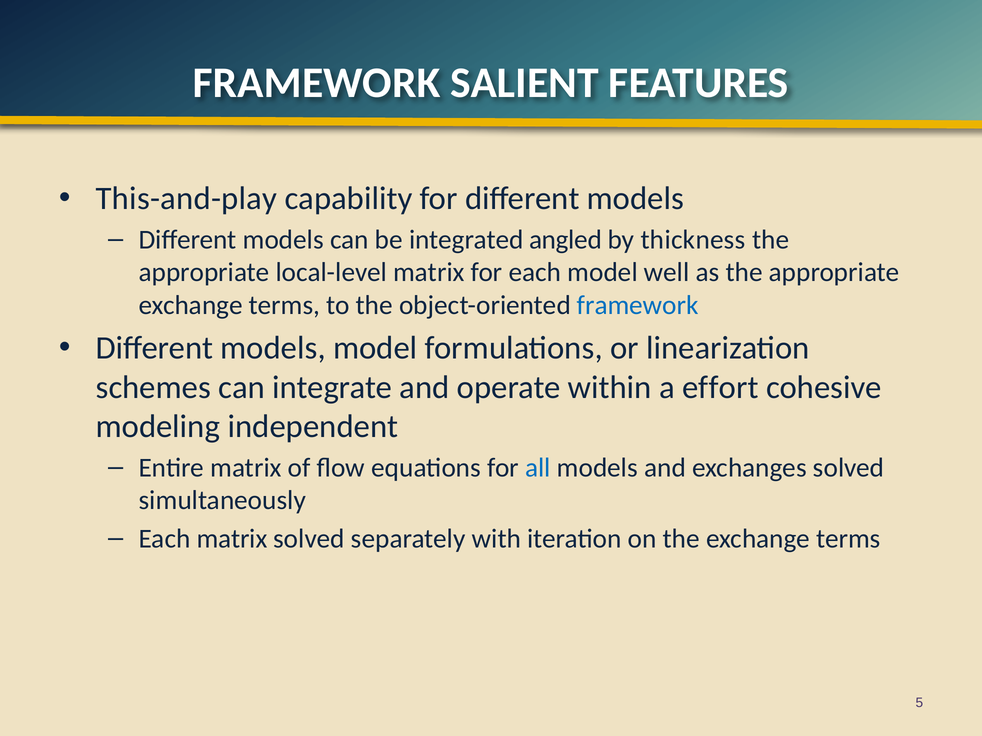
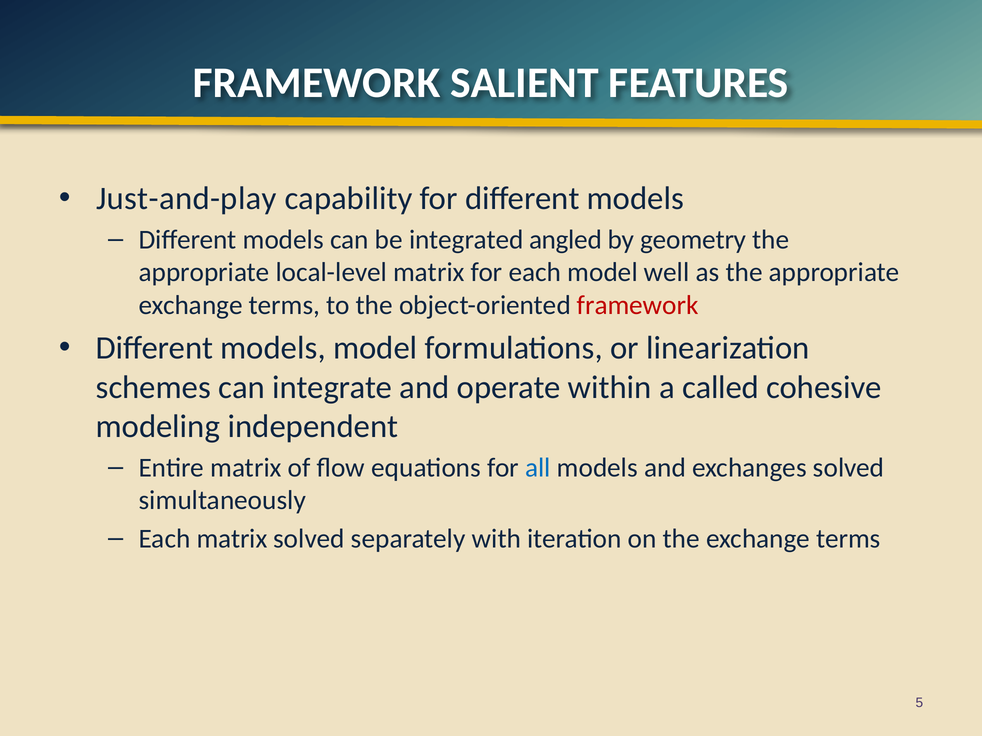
This-and-play: This-and-play -> Just-and-play (186, 199)
thickness: thickness -> geometry (693, 240)
framework colour: blue -> red (638, 305)
effort: effort -> called (720, 388)
